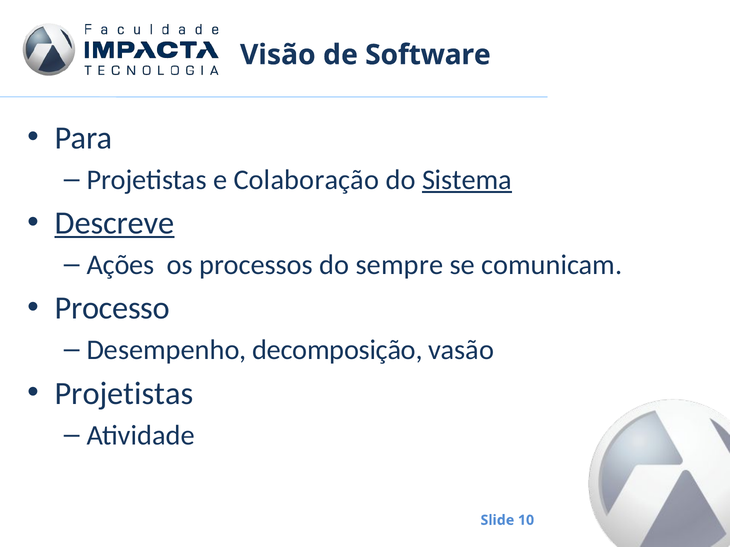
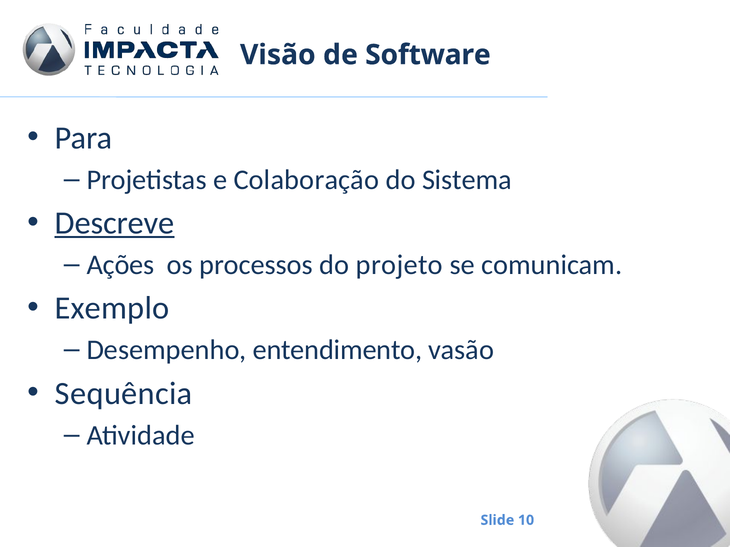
Sistema underline: present -> none (467, 180)
sempre: sempre -> projeto (399, 265)
Processo: Processo -> Exemplo (112, 309)
decomposição: decomposição -> entendimento (337, 350)
Projetistas: Projetistas -> Sequência (124, 394)
